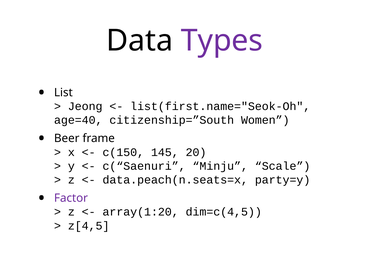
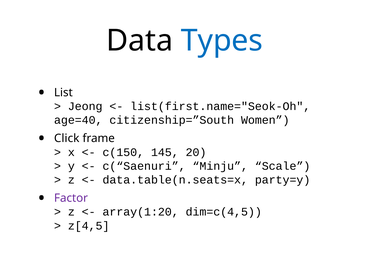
Types colour: purple -> blue (222, 41)
Beer: Beer -> Click (67, 138)
data.peach(n.seats=x: data.peach(n.seats=x -> data.table(n.seats=x (175, 180)
